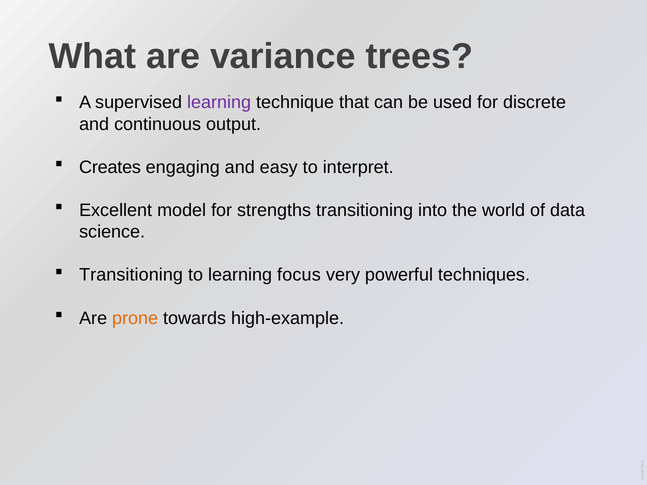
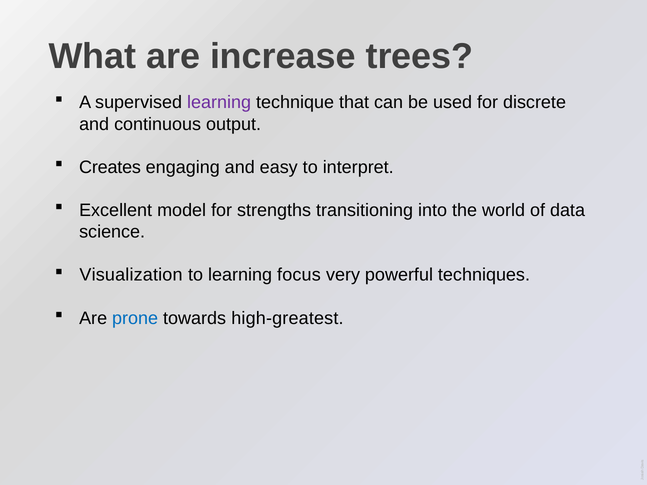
variance: variance -> increase (283, 56)
Transitioning: Transitioning -> Visualization (131, 275)
prone colour: orange -> blue (135, 318)
high-example: high-example -> high-greatest (287, 318)
